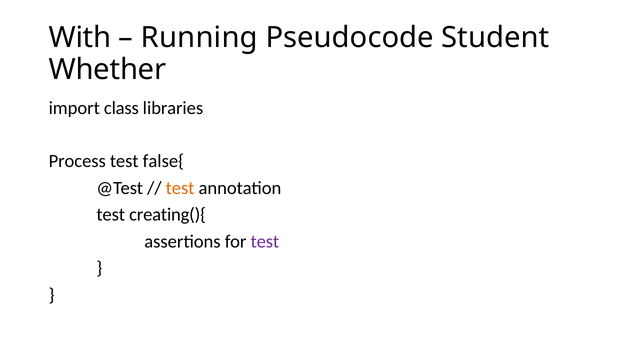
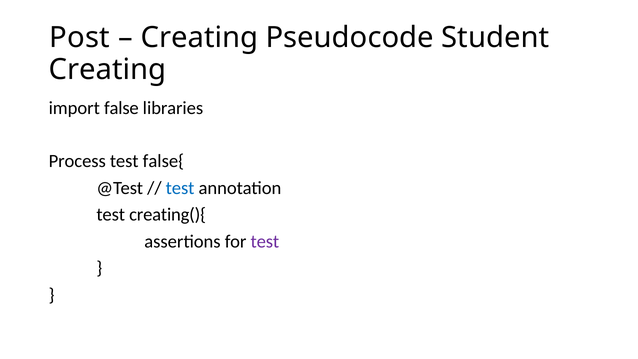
With: With -> Post (80, 38)
Running: Running -> Creating (199, 38)
Whether: Whether -> Creating (107, 69)
class: class -> false (121, 108)
test colour: orange -> blue (180, 188)
